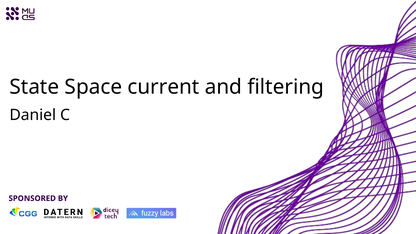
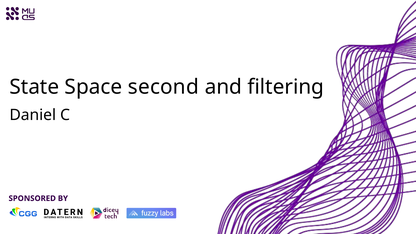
current: current -> second (163, 87)
